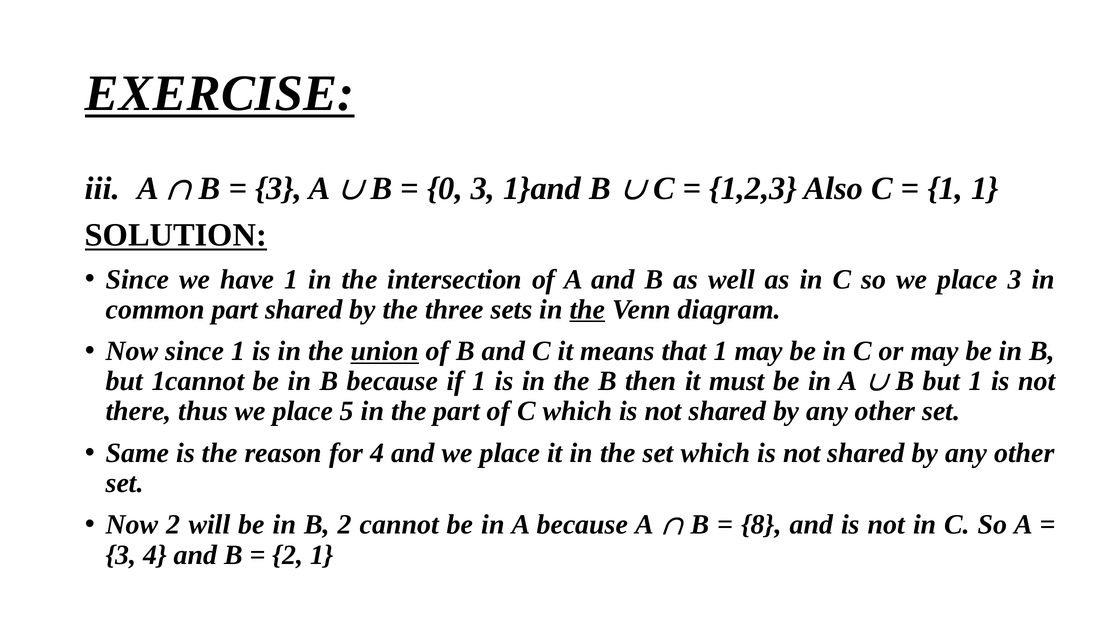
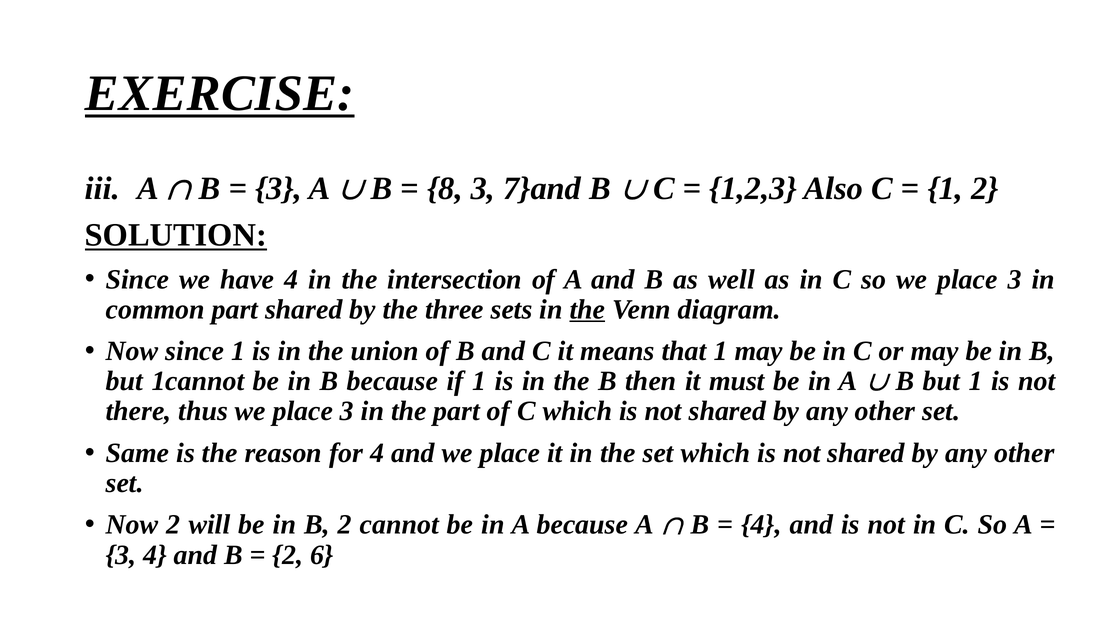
0: 0 -> 8 (445, 188)
1}and: 1}and -> 7}and (542, 188)
1 1: 1 -> 2 (985, 188)
have 1: 1 -> 4 (291, 279)
union underline: present -> none (385, 351)
thus we place 5: 5 -> 3 (347, 411)
8: 8 -> 4 (761, 524)
2 1: 1 -> 6 (322, 554)
